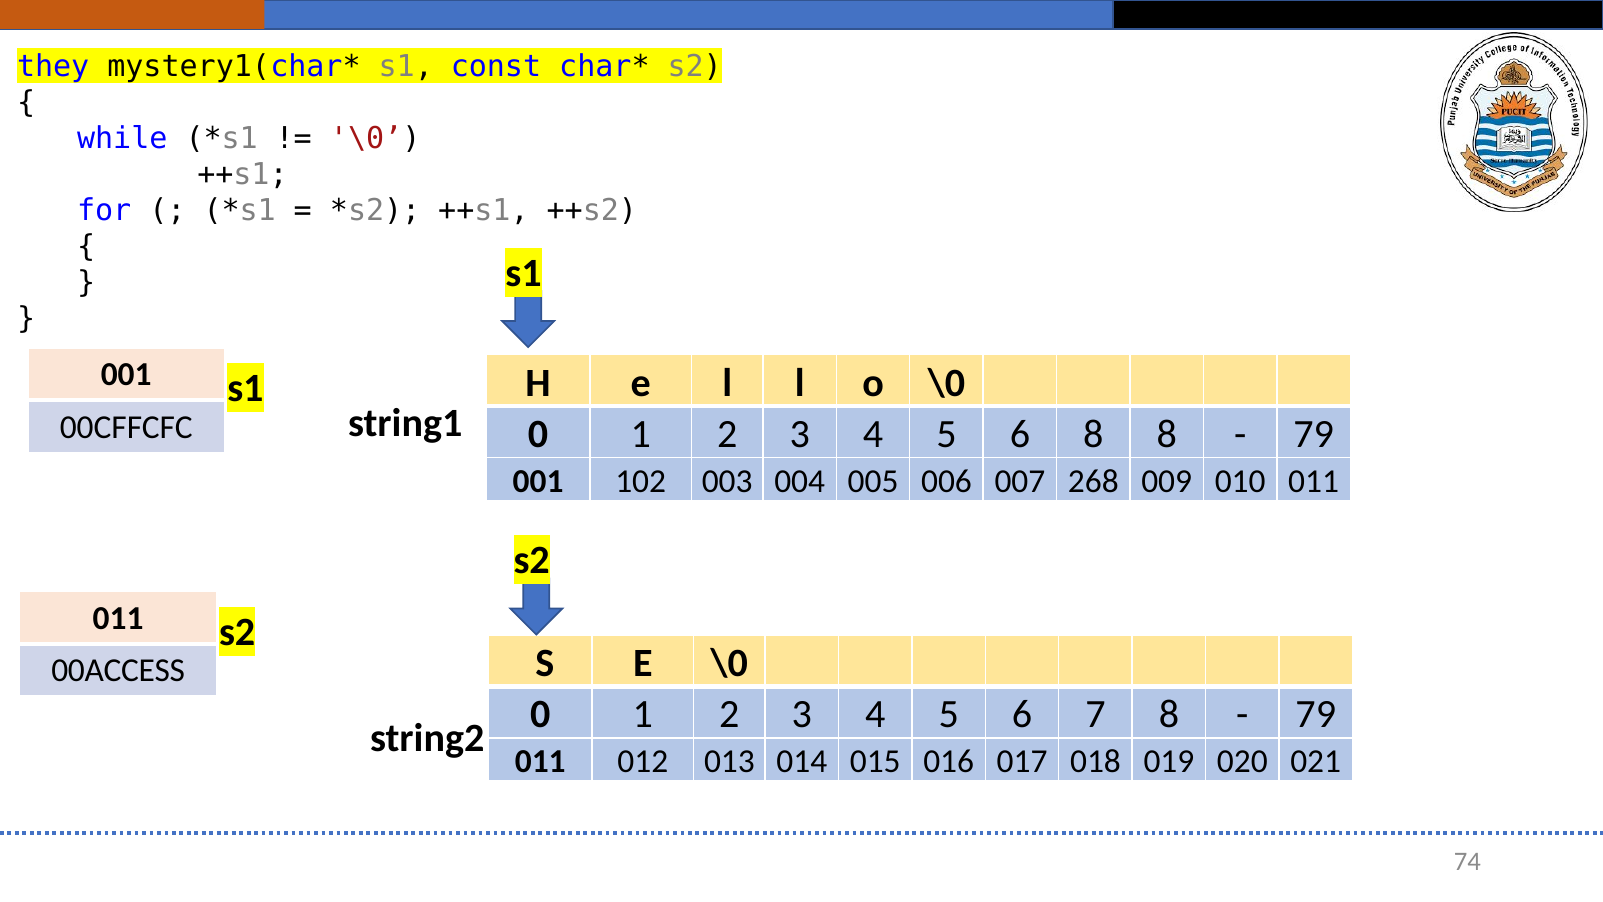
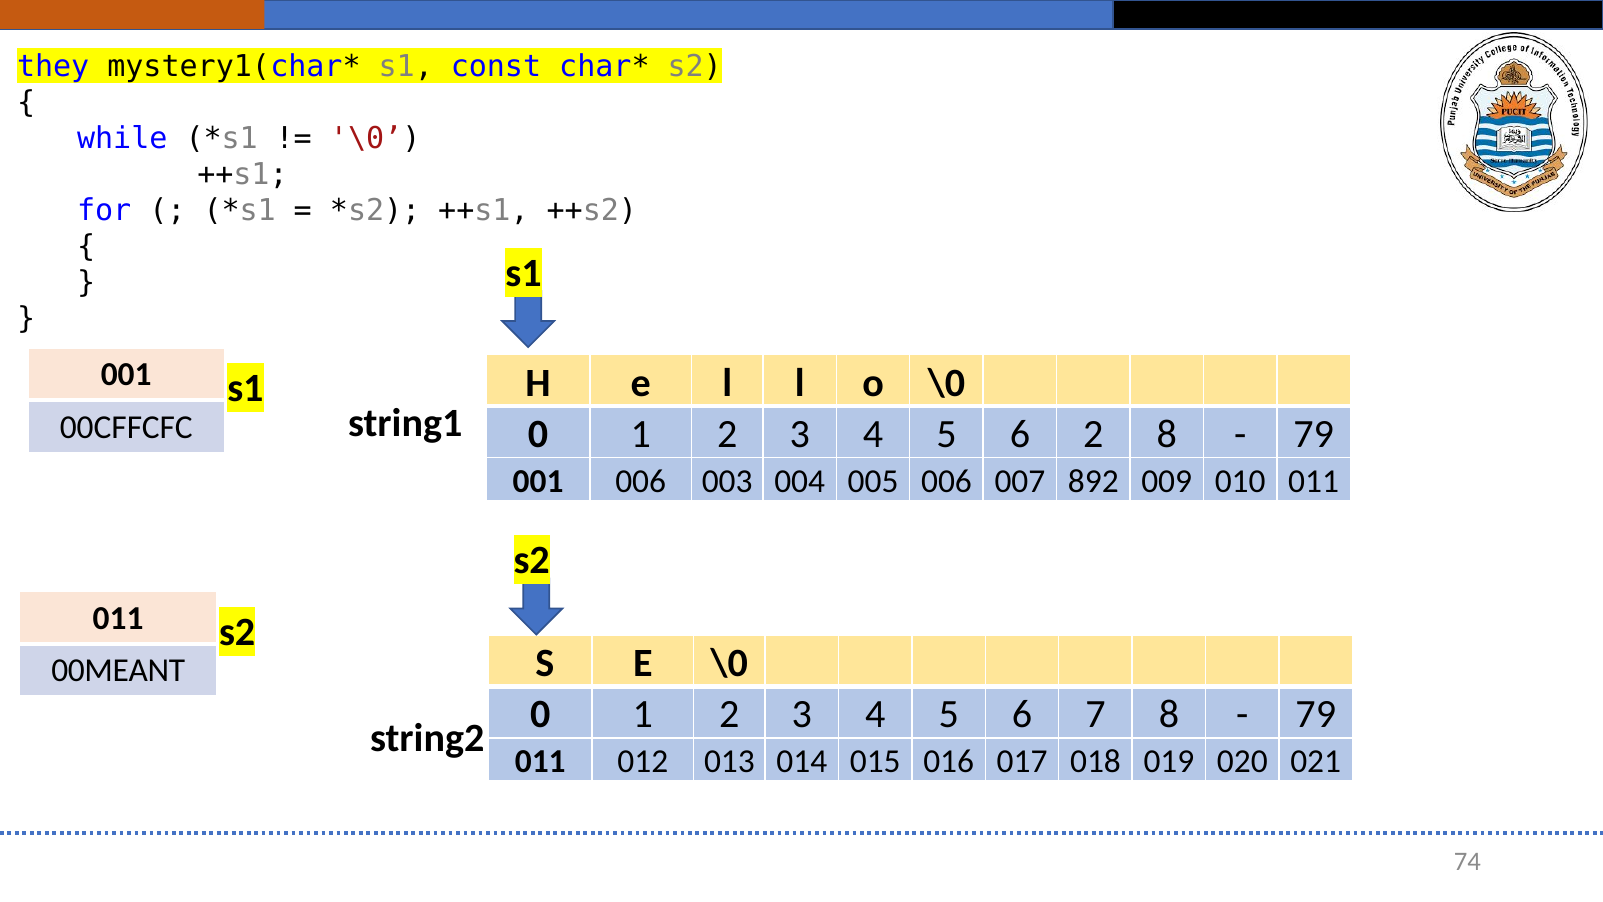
6 8: 8 -> 2 (1093, 434)
001 102: 102 -> 006 (641, 481)
268: 268 -> 892 (1093, 481)
00ACCESS: 00ACCESS -> 00MEANT (118, 671)
